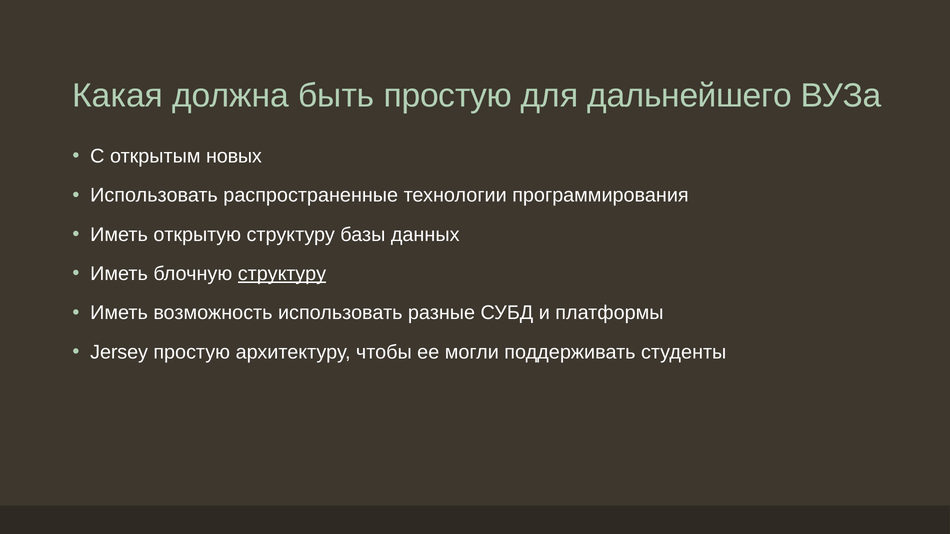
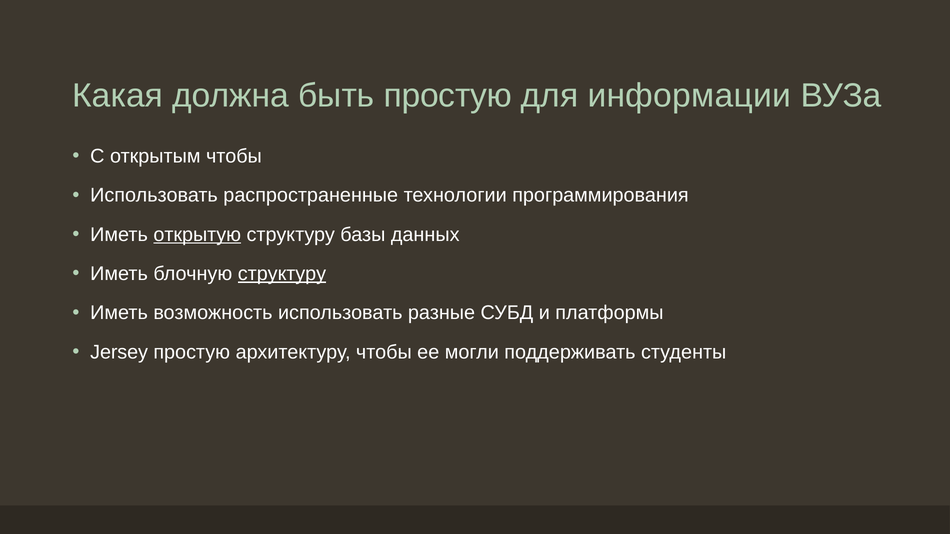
дальнейшего: дальнейшего -> информации (689, 96)
открытым новых: новых -> чтобы (234, 156)
открытую underline: none -> present (197, 235)
